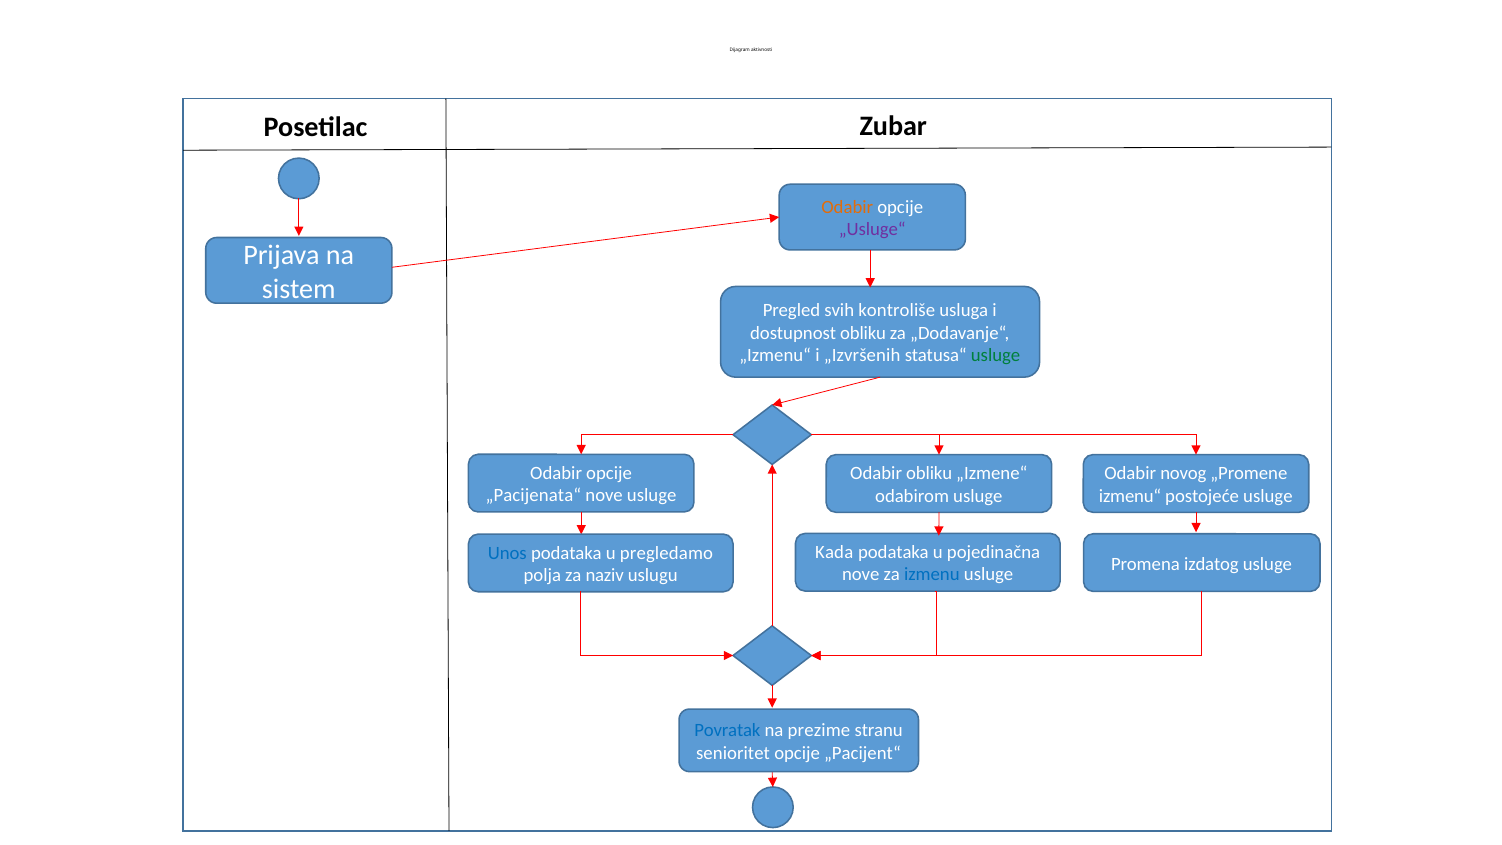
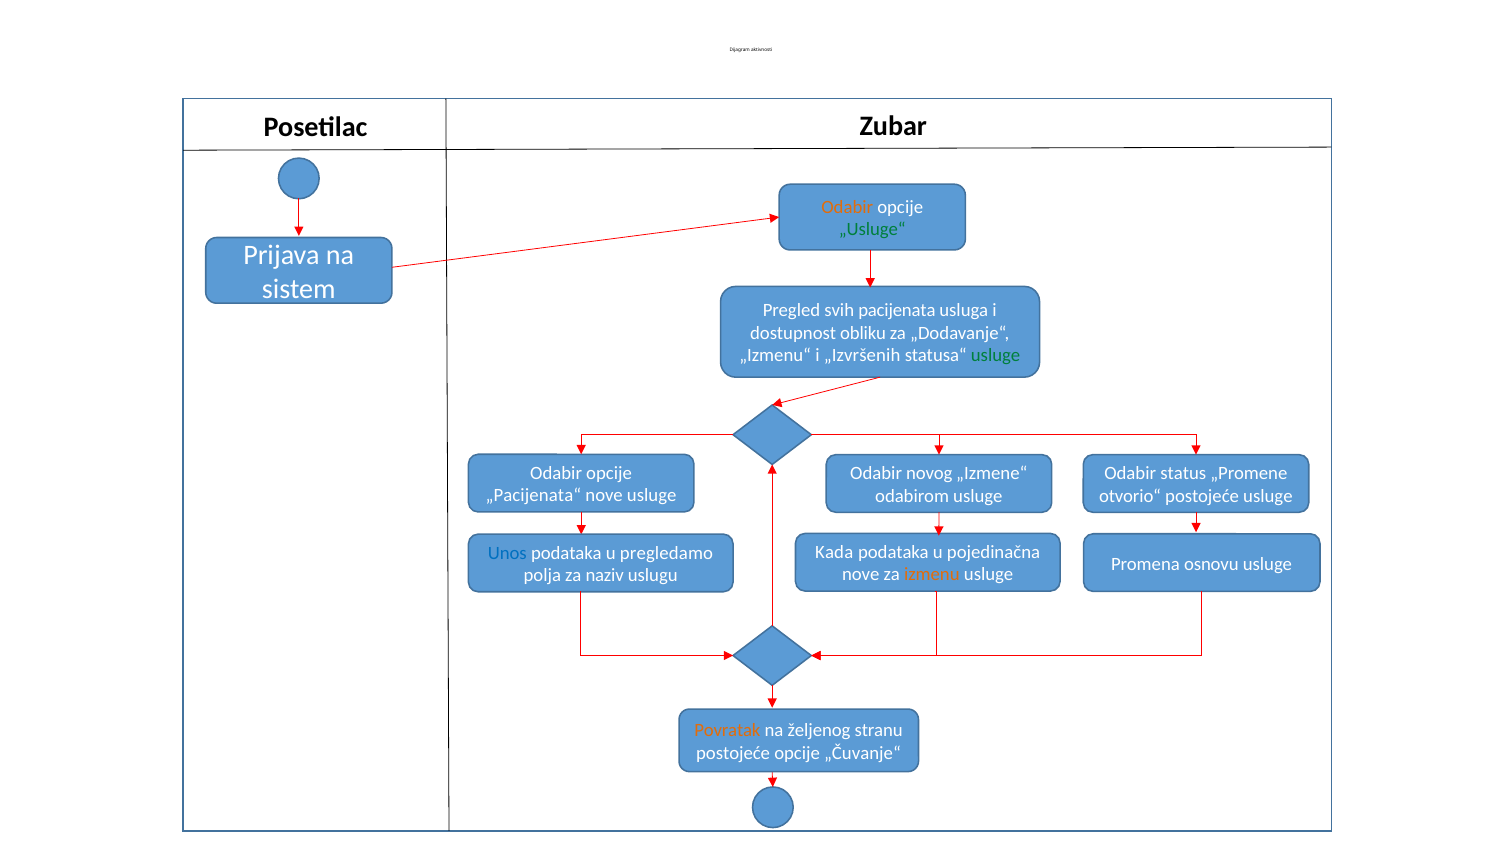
„Usluge“ colour: purple -> green (872, 230)
kontroliše: kontroliše -> pacijenata (897, 310)
Odabir obliku: obliku -> novog (929, 473)
novog: novog -> status (1183, 473)
izmenu“: izmenu“ -> otvorio“ (1130, 496)
izdatog: izdatog -> osnovu (1211, 564)
izmenu colour: blue -> orange (932, 575)
Povratak colour: blue -> orange (727, 730)
prezime: prezime -> željenog (819, 730)
senioritet: senioritet -> postojeće (733, 753)
„Pacijent“: „Pacijent“ -> „Čuvanje“ (862, 753)
